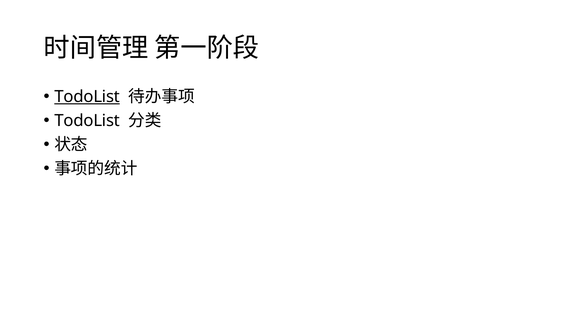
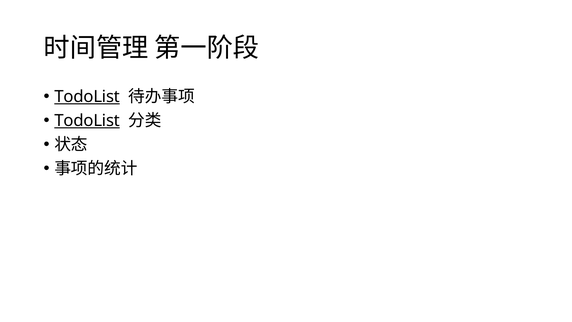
TodoList underline: none -> present (87, 121)
